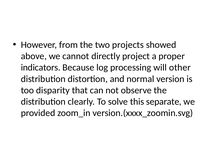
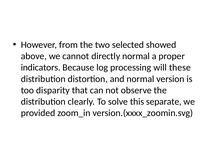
projects: projects -> selected (128, 45)
directly project: project -> normal (136, 56)
other: other -> these (180, 68)
